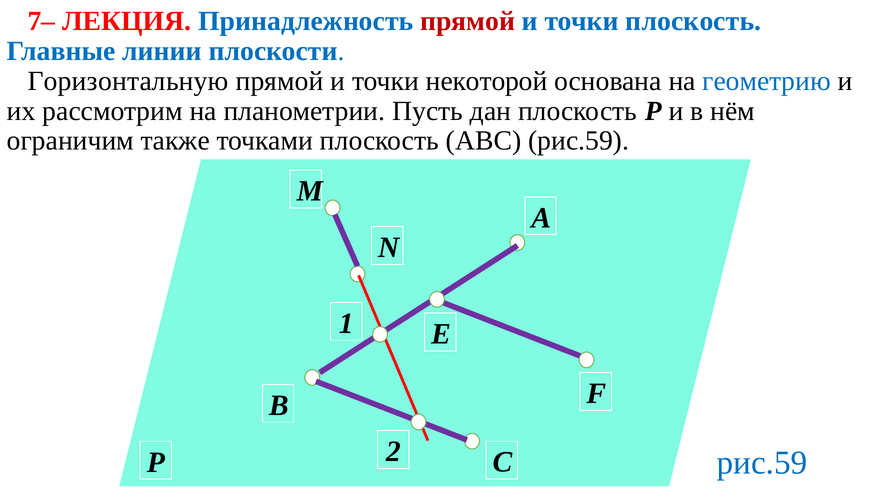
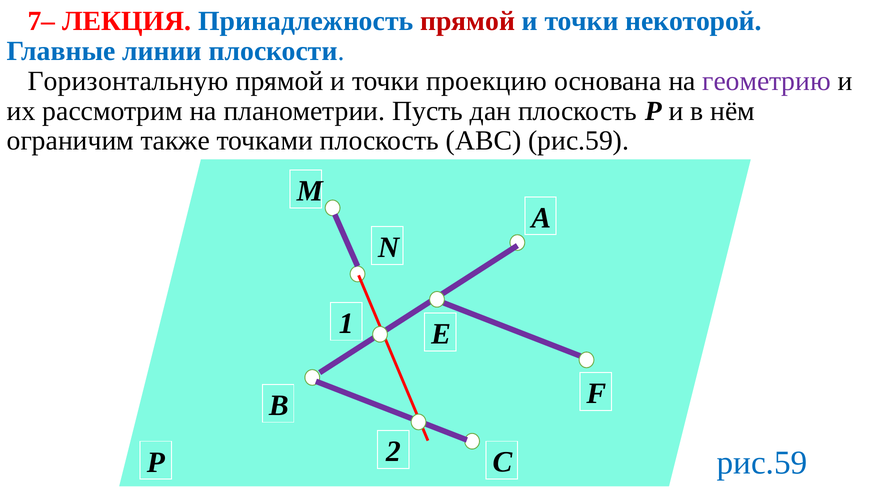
точки плоскость: плоскость -> некоторой (693, 21)
некоторой: некоторой -> проекцию (486, 81)
геометрию colour: blue -> purple (767, 81)
